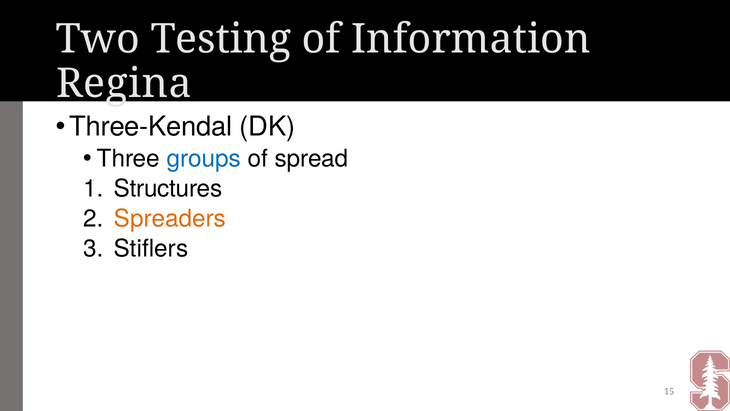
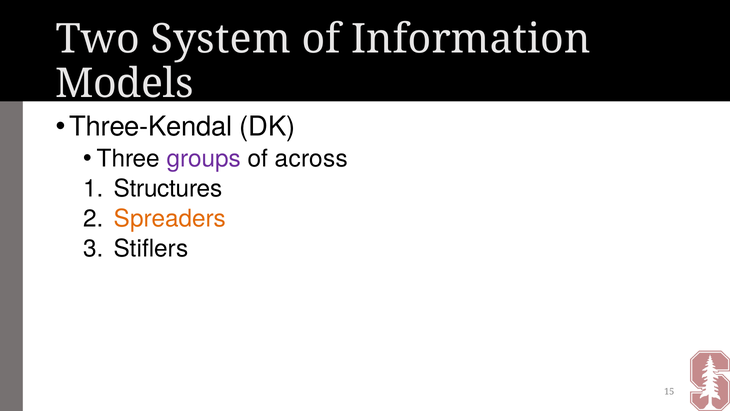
Testing: Testing -> System (221, 39)
Regina: Regina -> Models (124, 83)
groups colour: blue -> purple (204, 158)
spread: spread -> across (311, 158)
